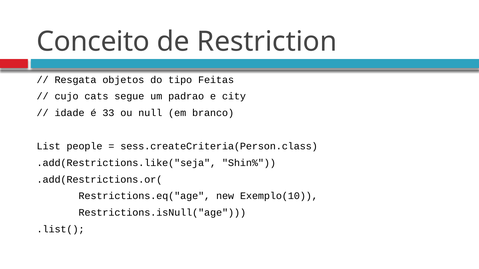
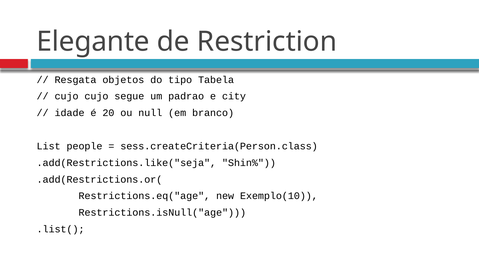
Conceito: Conceito -> Elegante (93, 42)
Feitas: Feitas -> Tabela (216, 80)
cujo cats: cats -> cujo (96, 97)
33: 33 -> 20 (108, 113)
